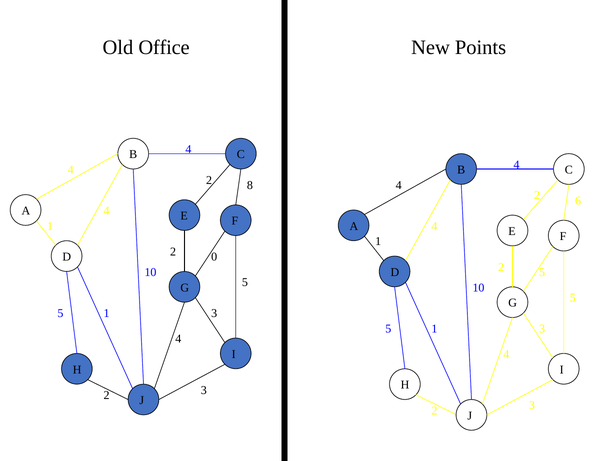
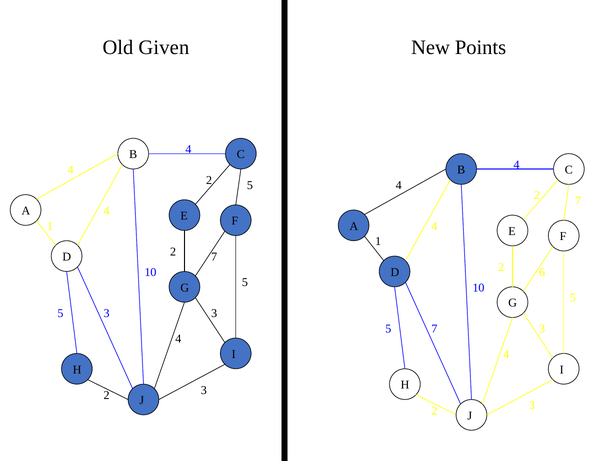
Office: Office -> Given (164, 47)
8: 8 -> 5 (250, 185)
6: 6 -> 7 (578, 201)
0: 0 -> 7 (214, 257)
5: 5 -> 6 (542, 272)
1: 1 -> 3 (106, 313)
1: 1 -> 7 (434, 329)
